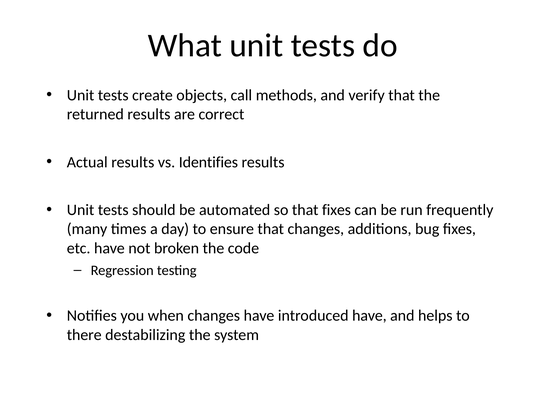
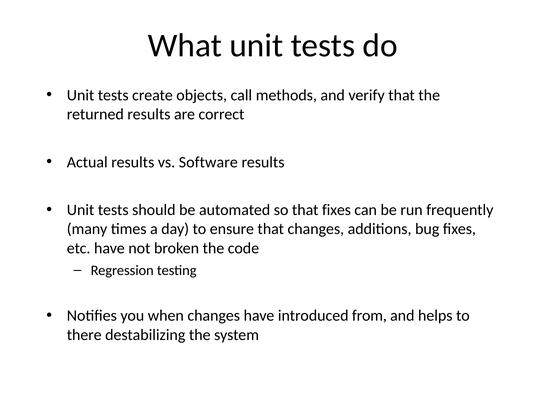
Identifies: Identifies -> Software (208, 162)
introduced have: have -> from (369, 316)
